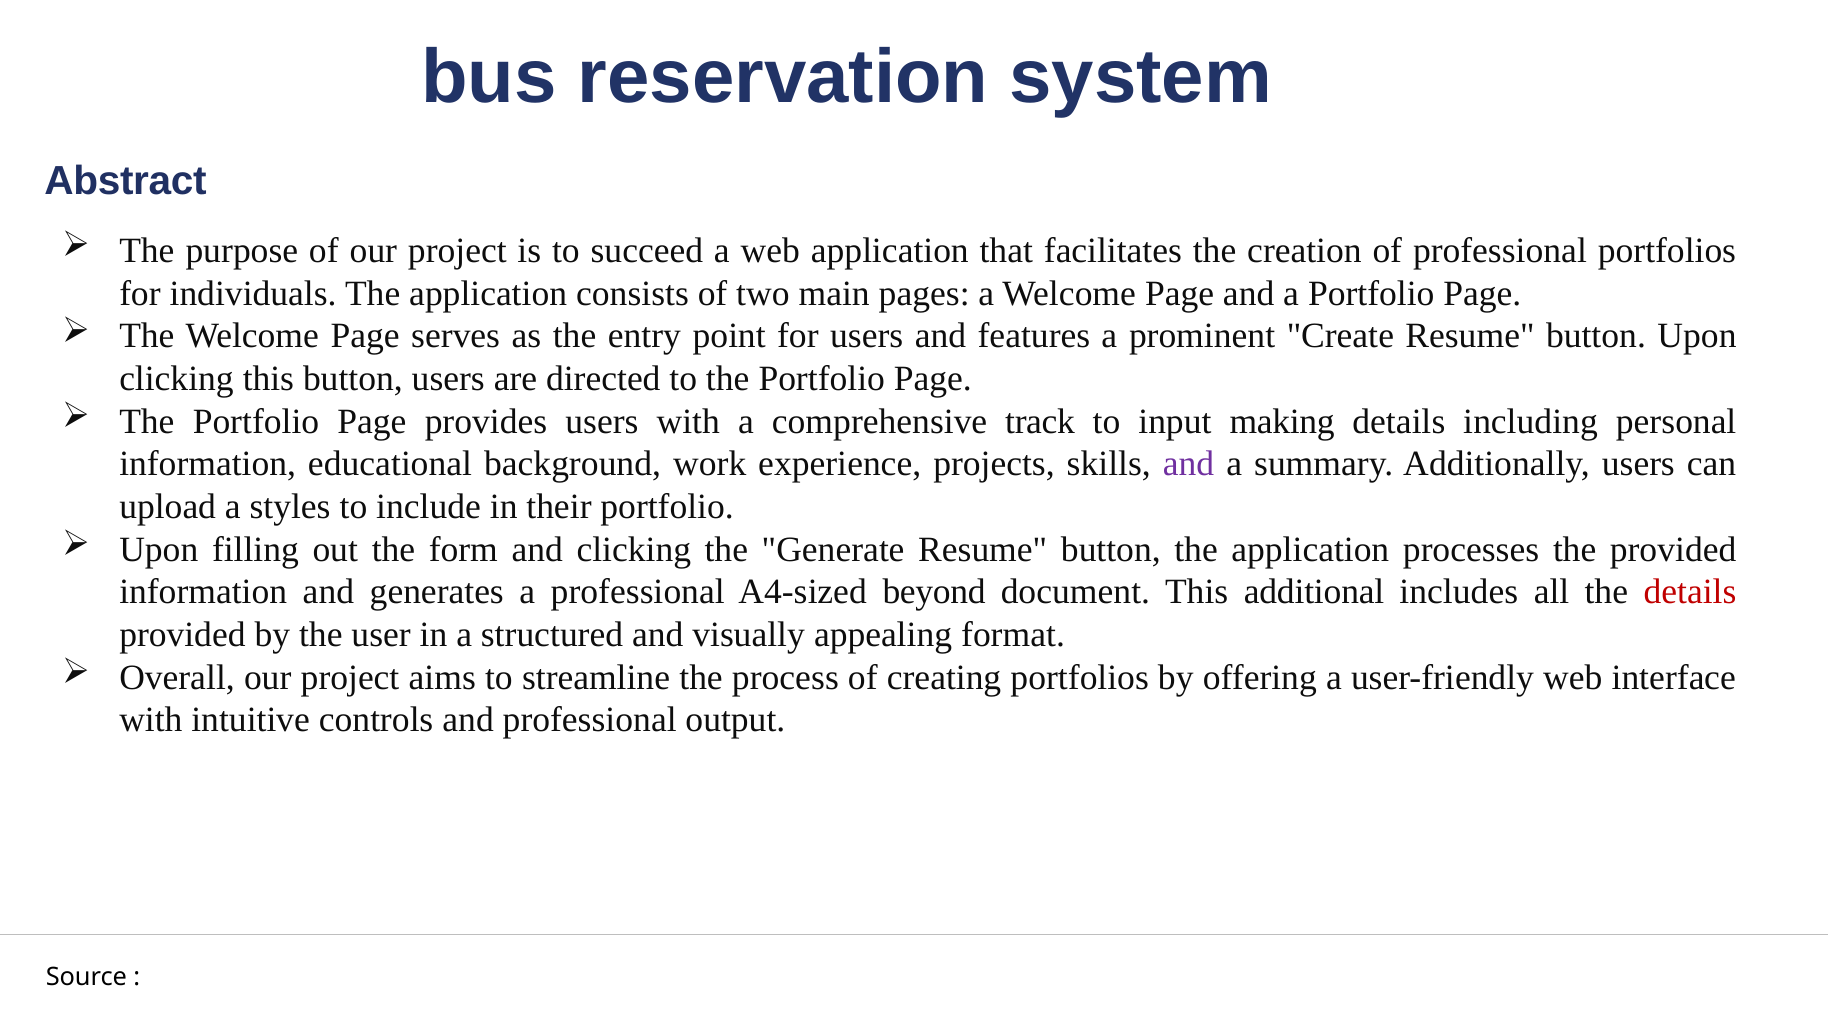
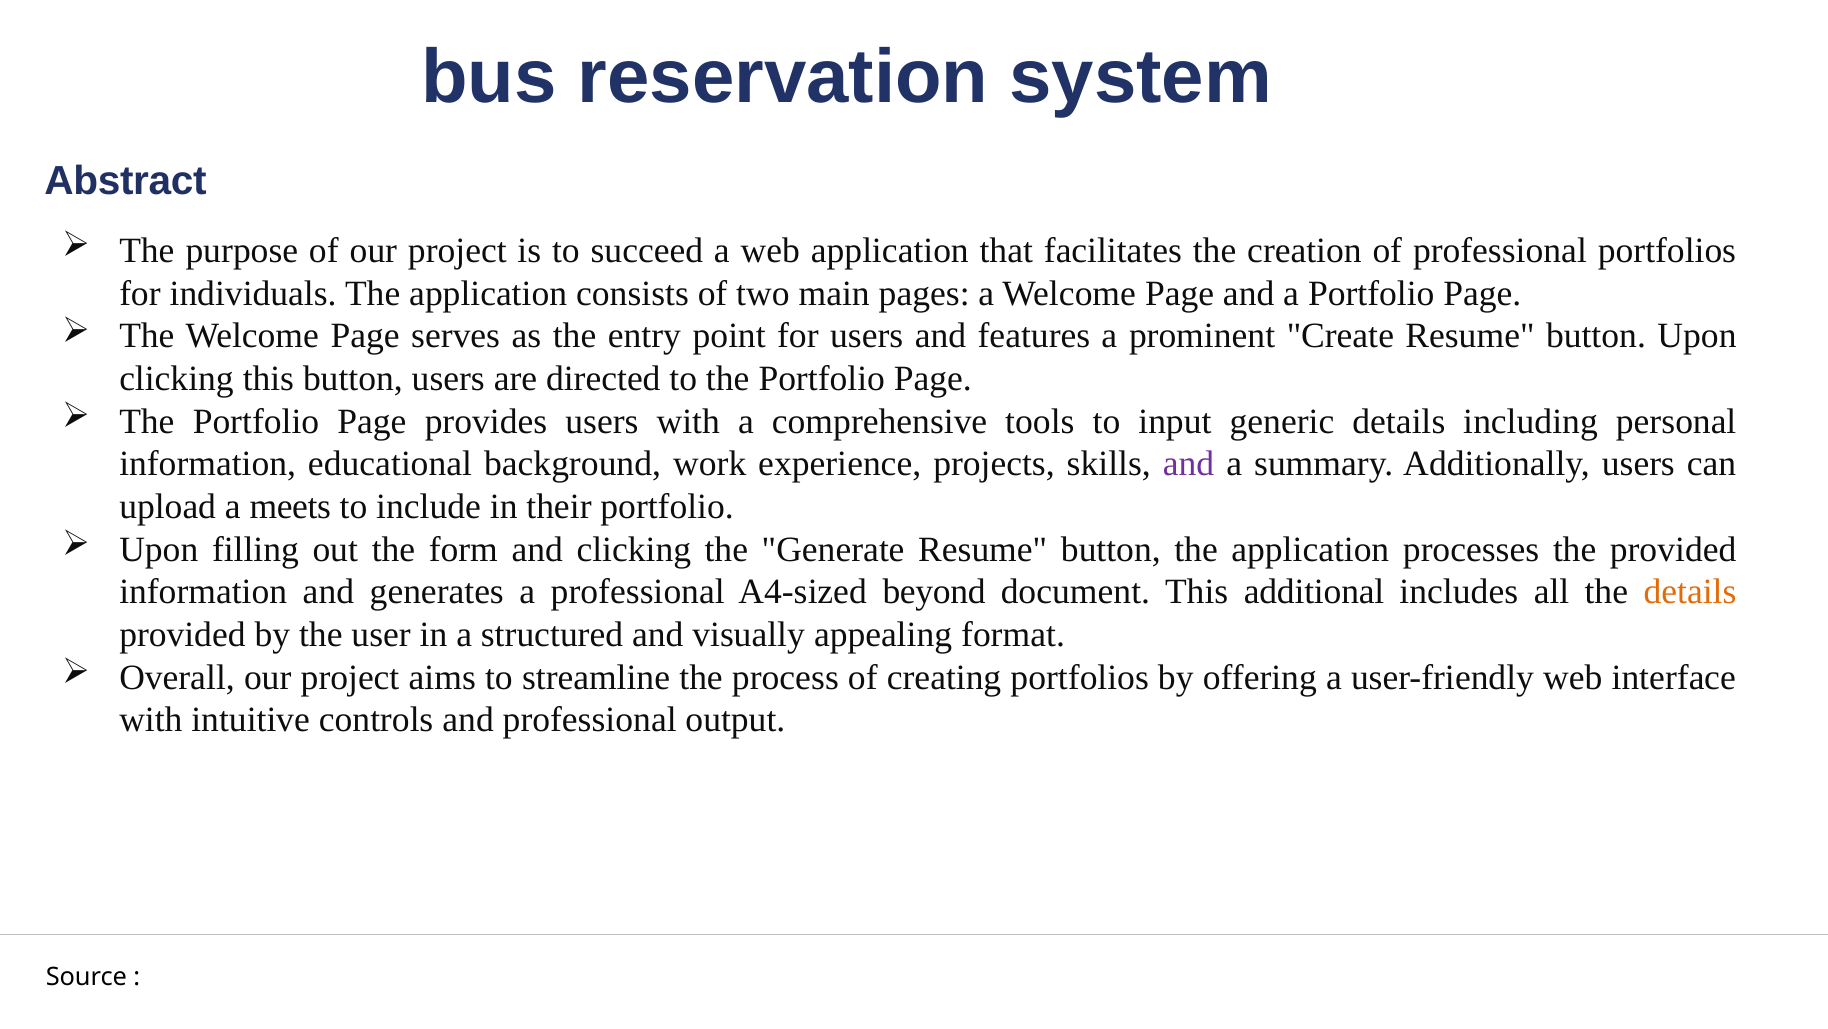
track: track -> tools (1040, 422)
making: making -> generic (1282, 422)
styles: styles -> meets (290, 507)
details colour: red -> orange (1690, 592)
